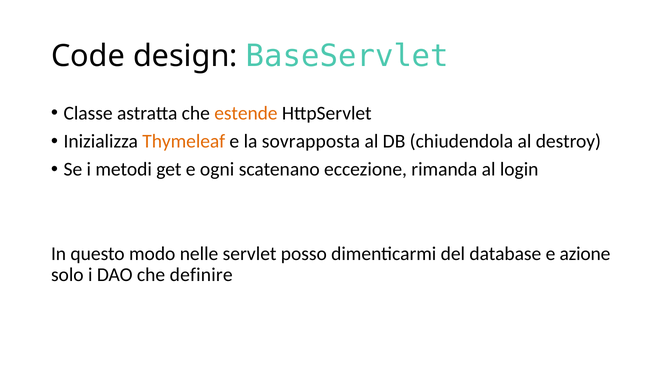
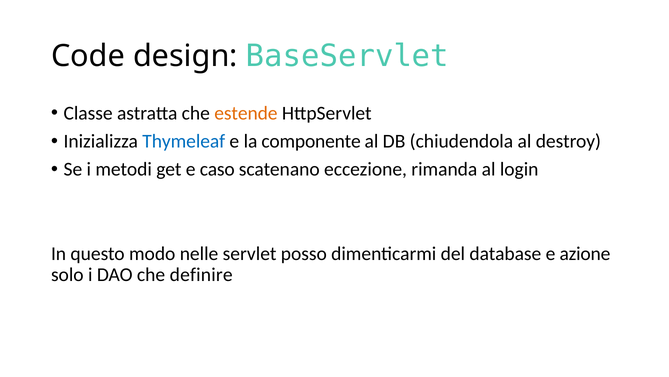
Thymeleaf colour: orange -> blue (184, 141)
sovrapposta: sovrapposta -> componente (311, 141)
ogni: ogni -> caso (217, 169)
